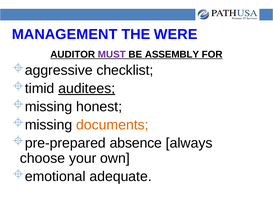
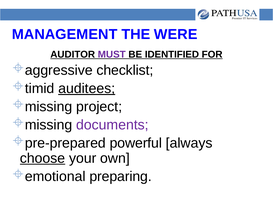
ASSEMBLY: ASSEMBLY -> IDENTIFIED (172, 54)
honest: honest -> project (99, 107)
documents colour: orange -> purple (112, 125)
absence: absence -> powerful (136, 143)
choose underline: none -> present (43, 158)
adequate: adequate -> preparing (121, 176)
